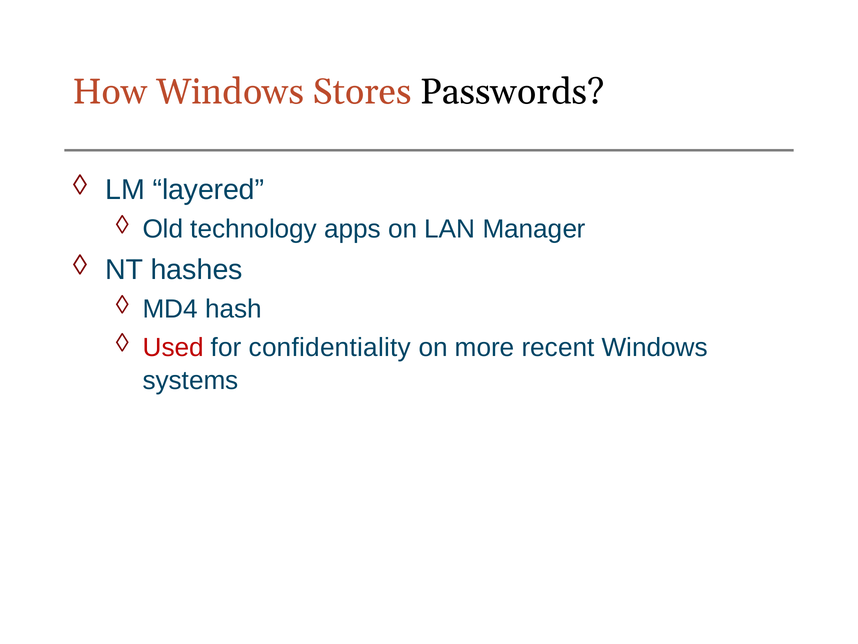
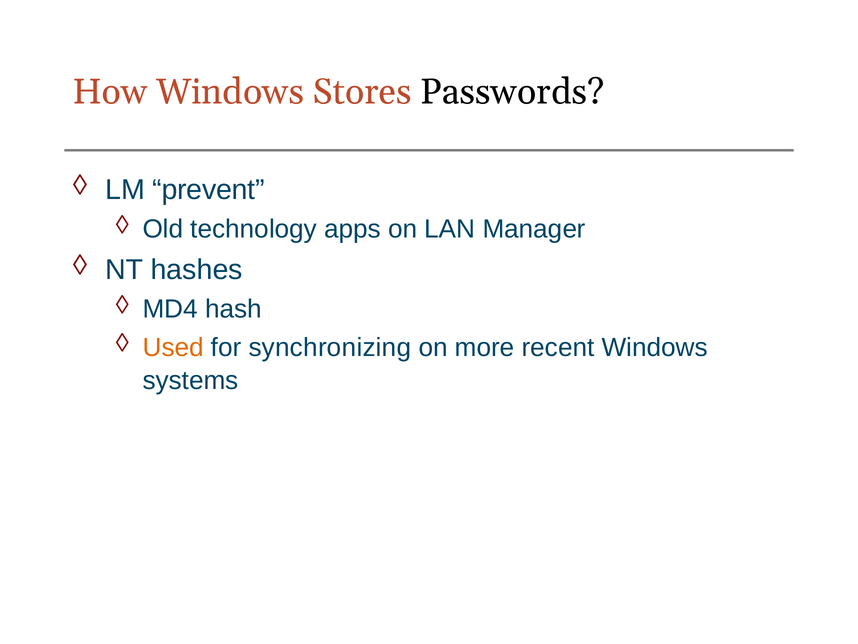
layered: layered -> prevent (208, 190)
Used colour: red -> orange (173, 347)
confidentiality: confidentiality -> synchronizing (330, 347)
